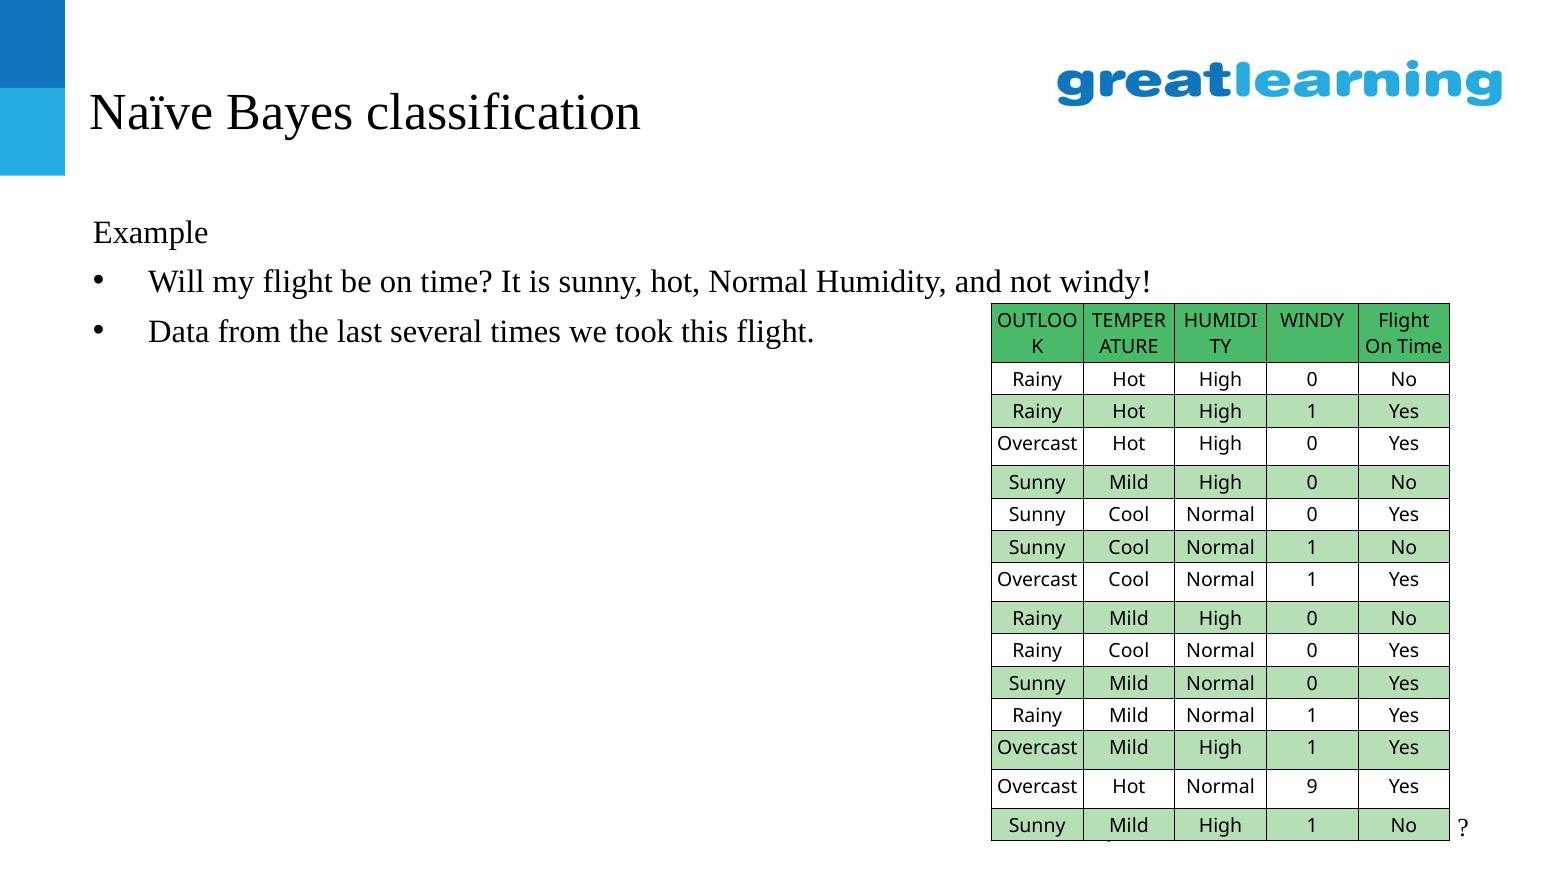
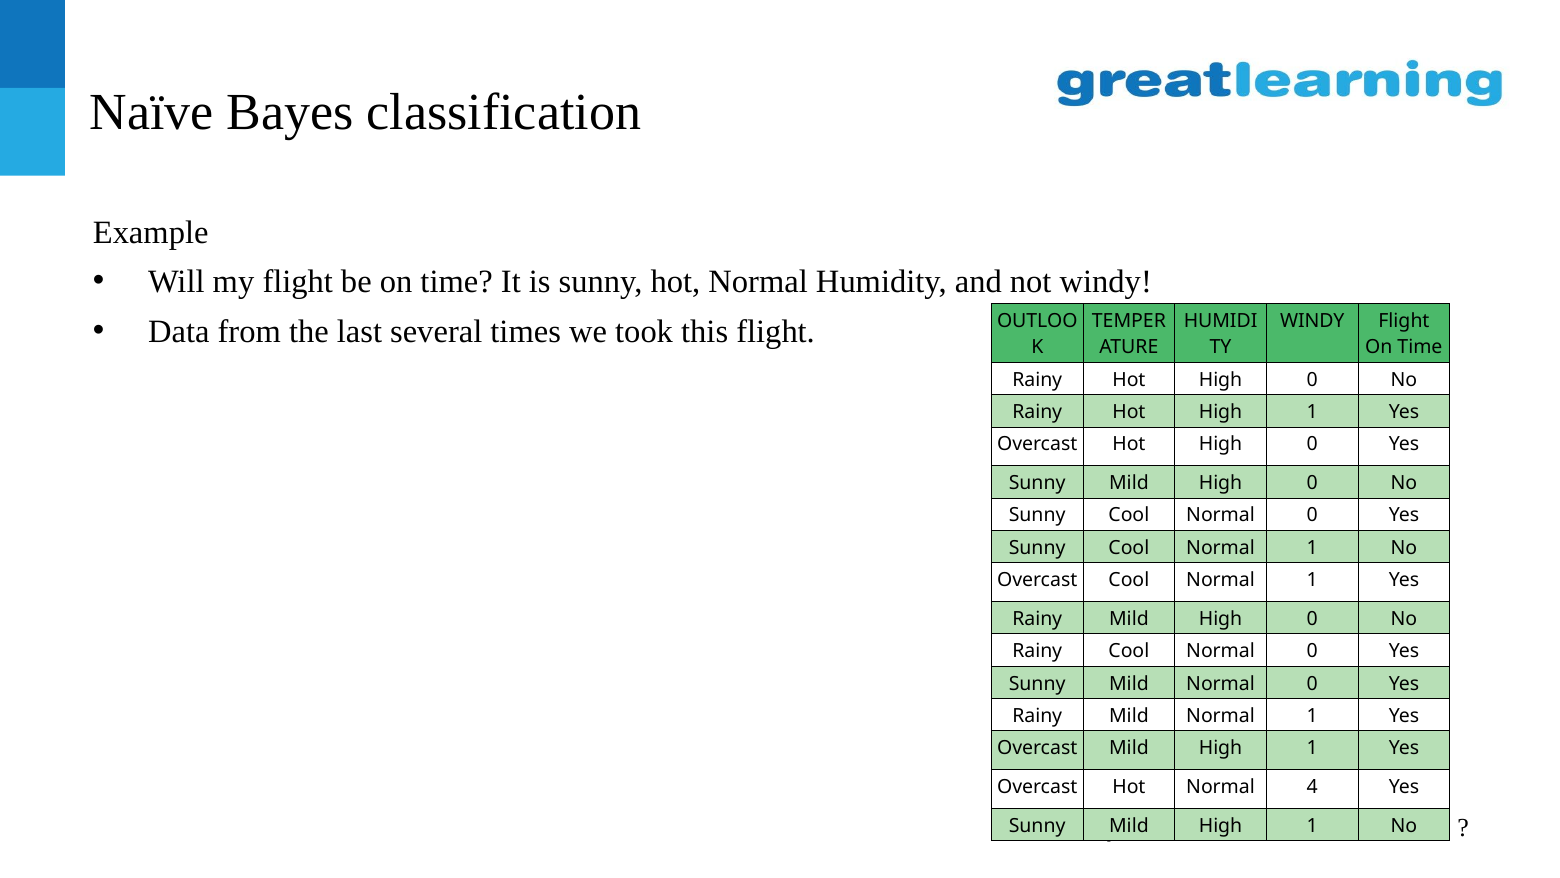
9: 9 -> 4 (1312, 787)
